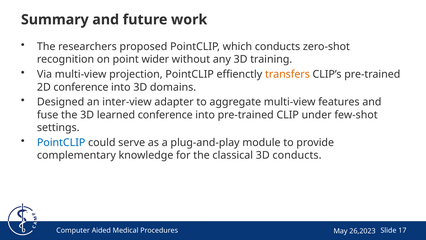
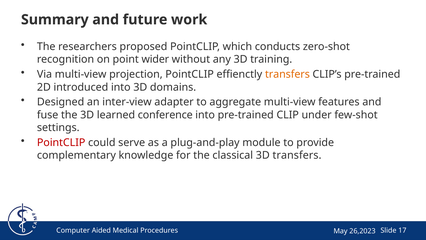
2D conference: conference -> introduced (81, 87)
PointCLIP colour: blue -> red (61, 142)
3D conducts: conducts -> transfers (297, 155)
